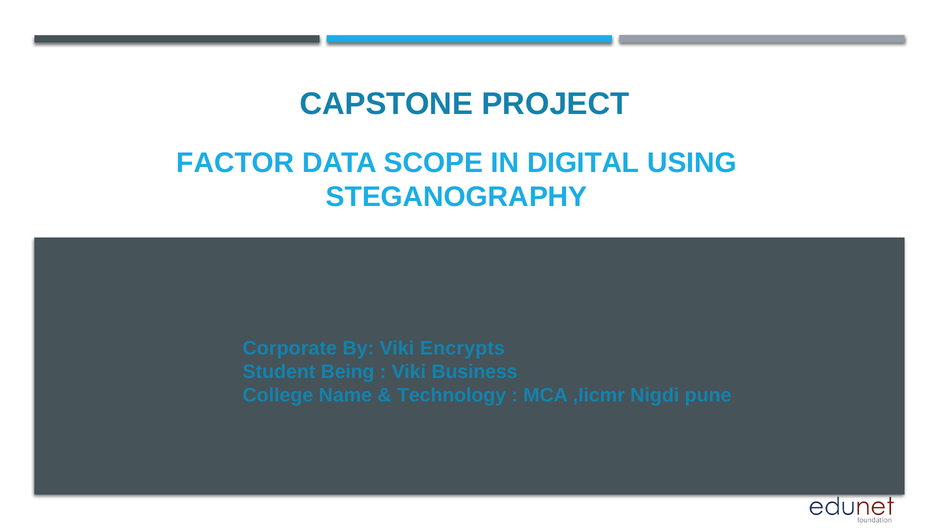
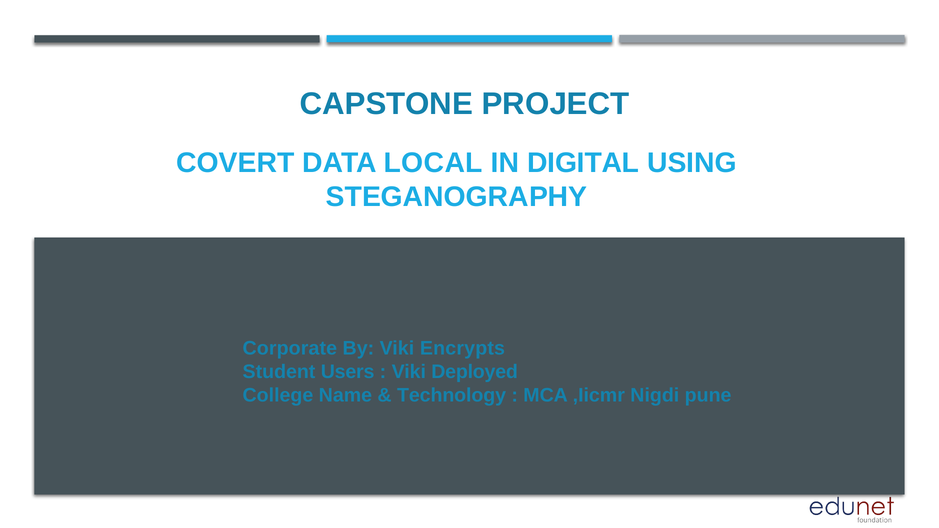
FACTOR: FACTOR -> COVERT (235, 163)
SCOPE: SCOPE -> LOCAL (433, 163)
Being: Being -> Users (348, 372)
Business: Business -> Deployed (475, 372)
